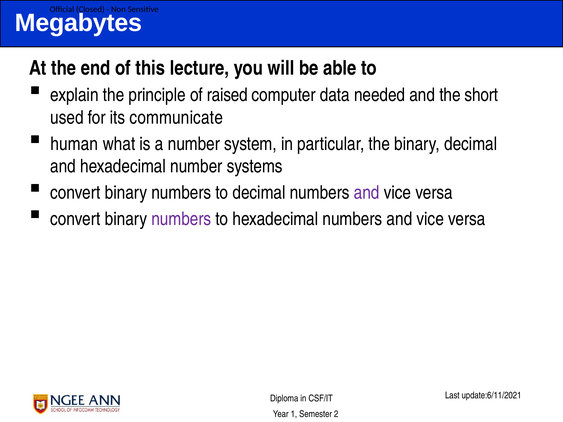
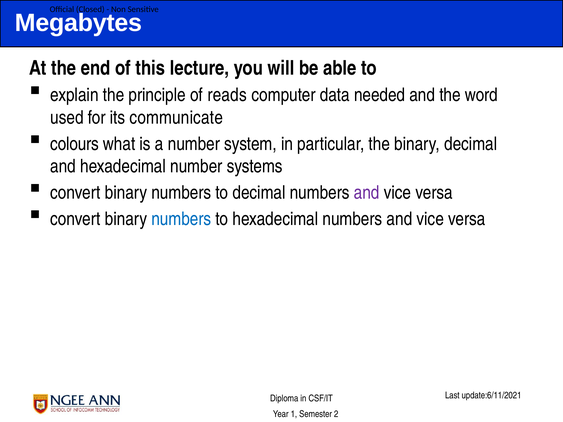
raised: raised -> reads (227, 95)
short: short -> word (481, 95)
human: human -> colours (74, 144)
numbers colour: purple -> blue (181, 219)
